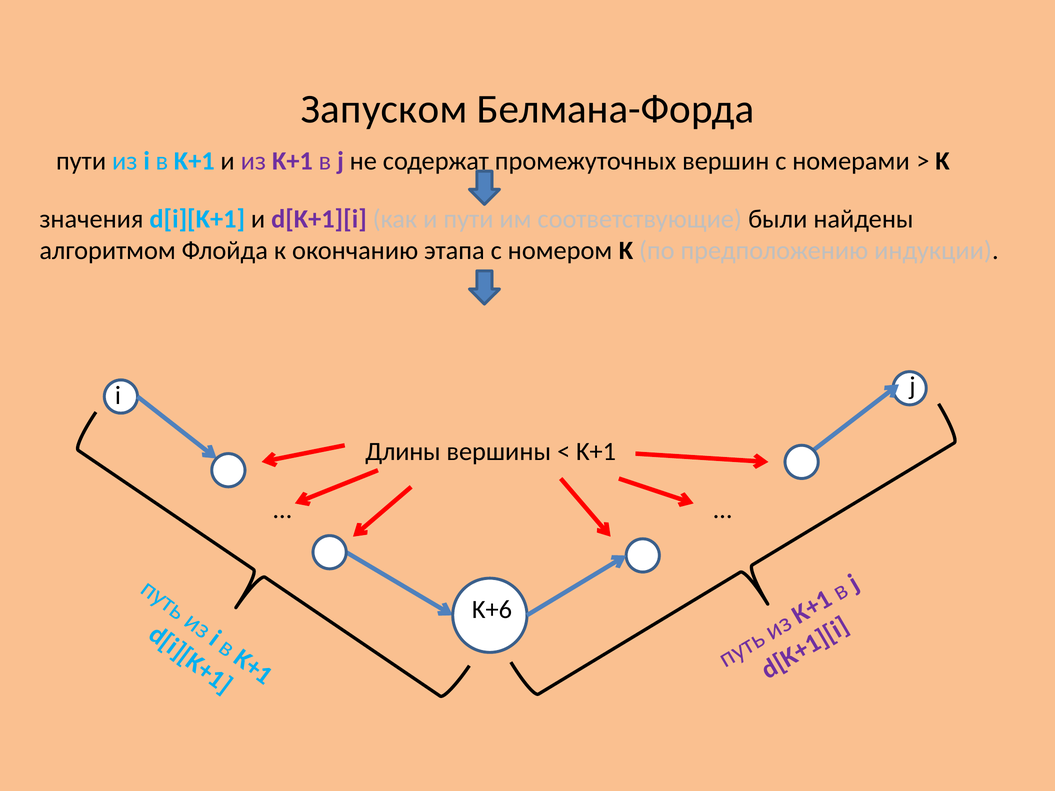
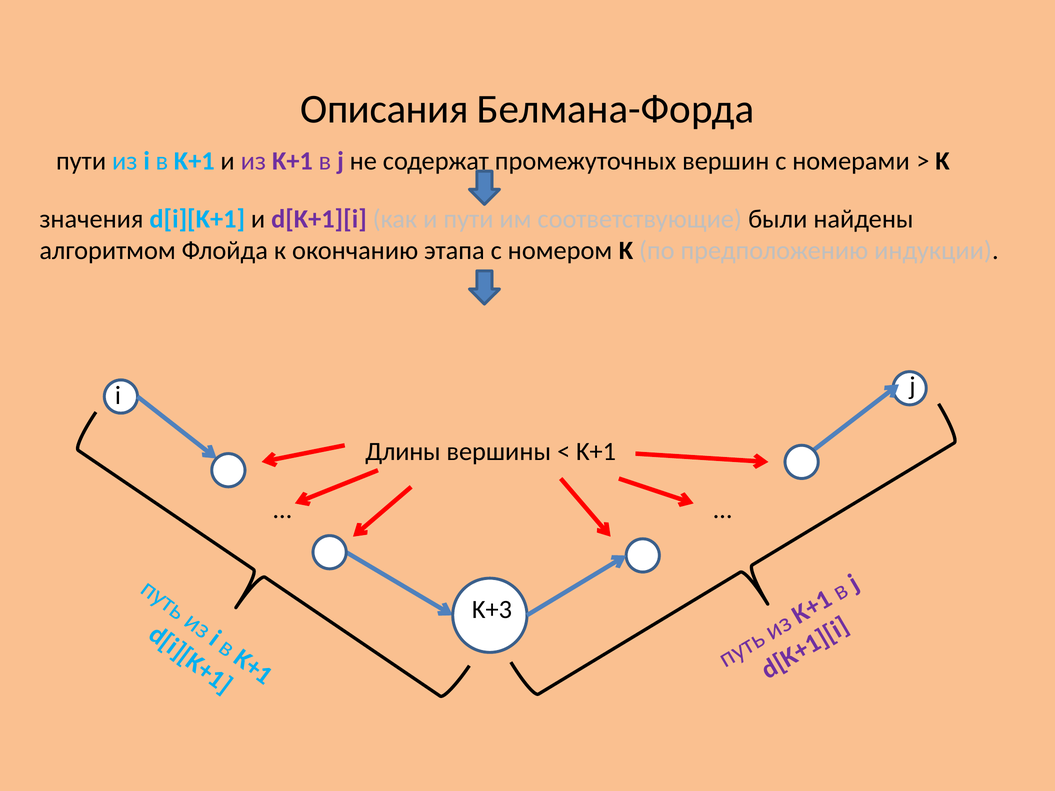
Запуском: Запуском -> Описания (384, 109)
K+6: K+6 -> K+3 (492, 610)
